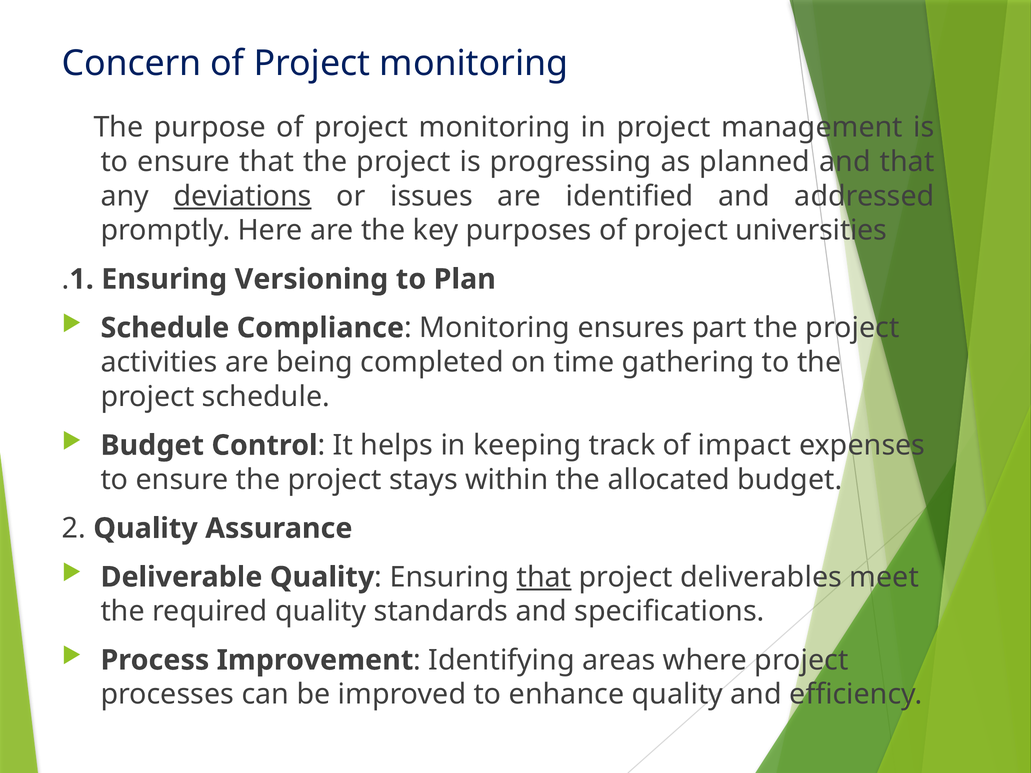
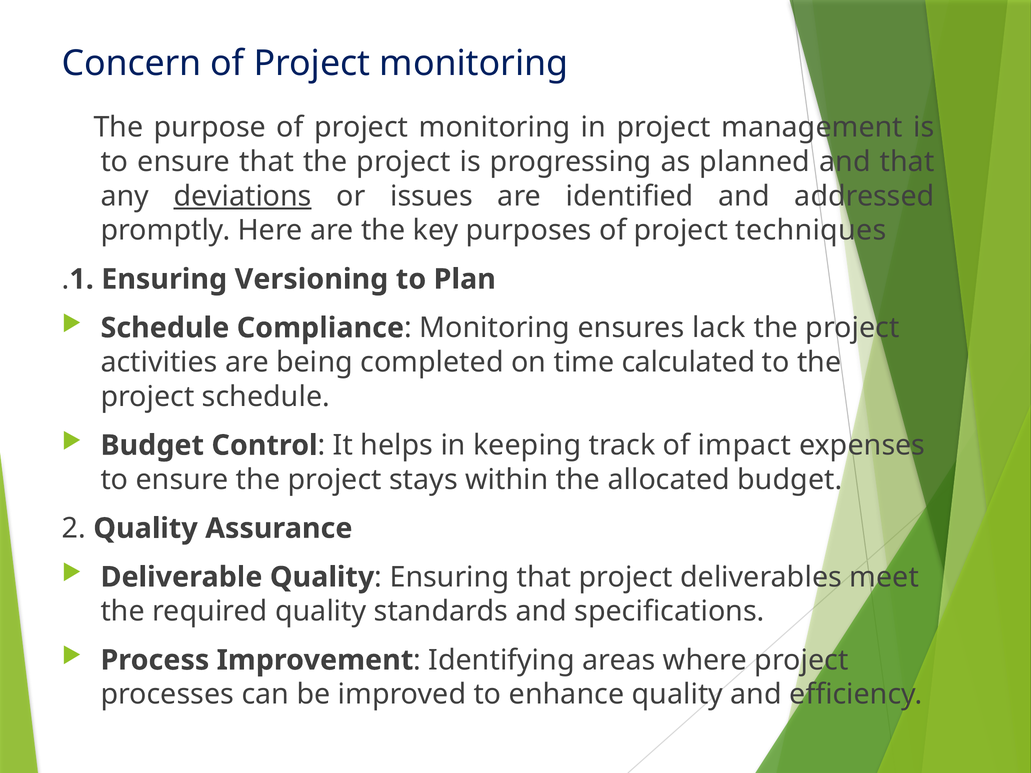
universities: universities -> techniques (811, 231)
part: part -> lack (719, 328)
gathering: gathering -> calculated (688, 362)
that underline: present -> none (544, 577)
